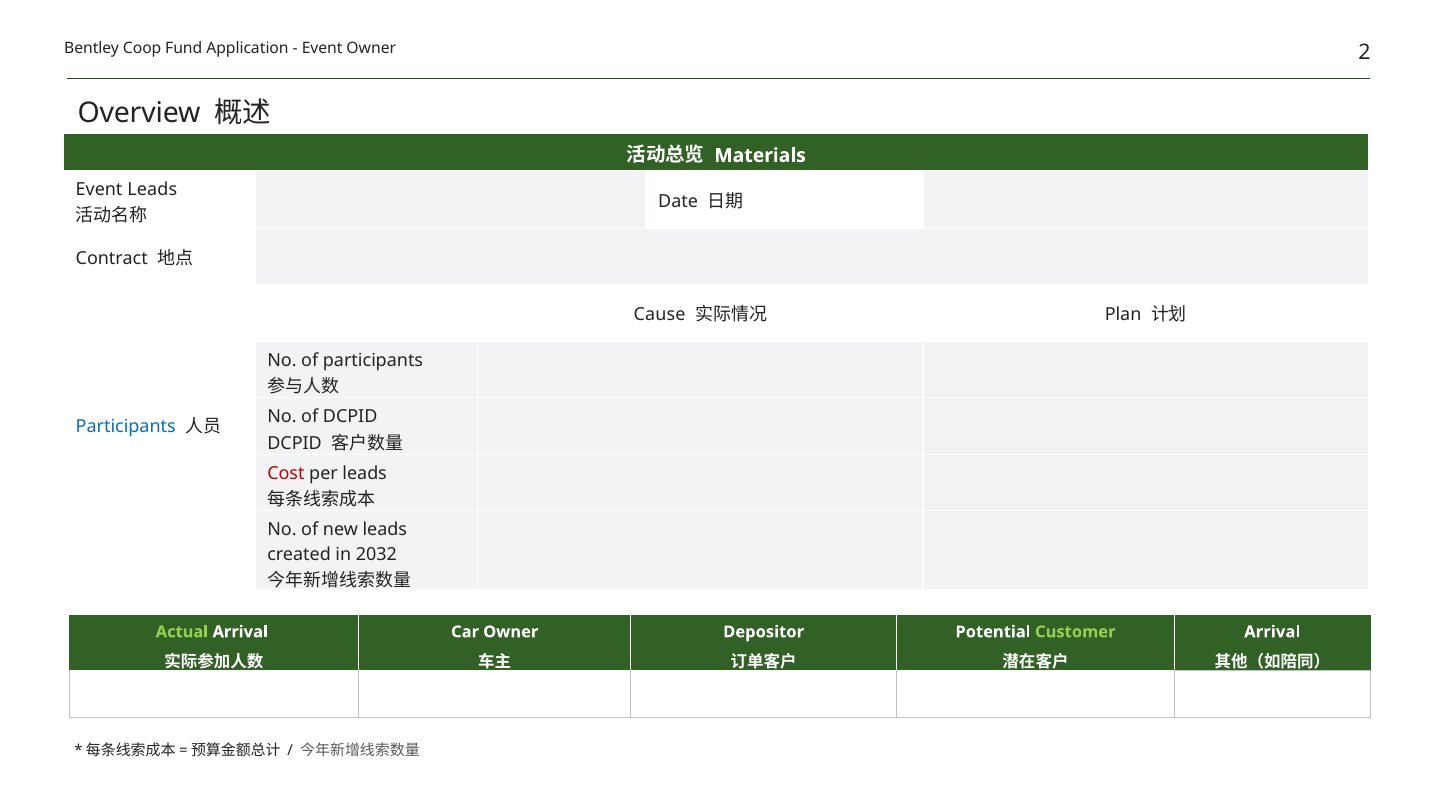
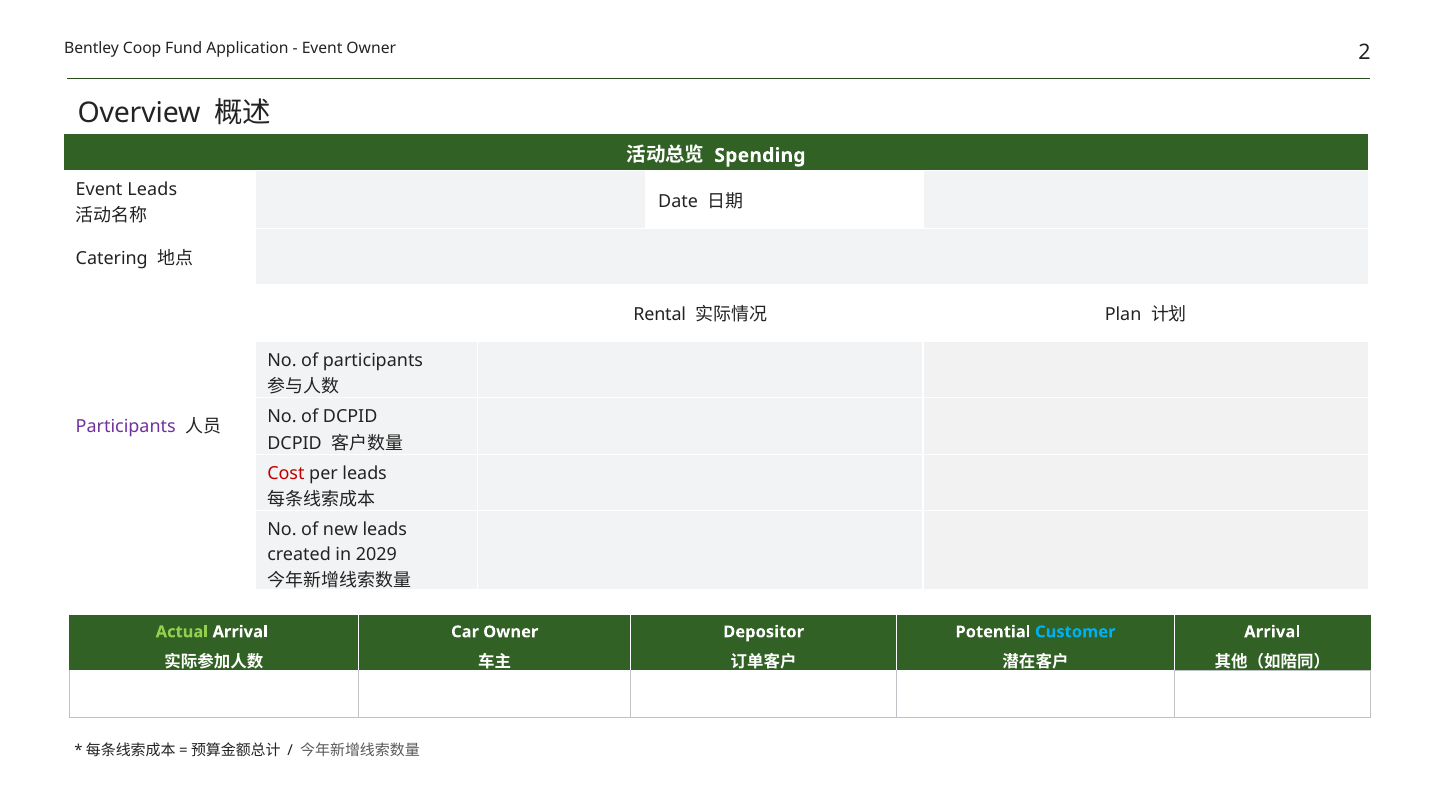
Materials: Materials -> Spending (760, 155)
Contract: Contract -> Catering (112, 258)
Cause: Cause -> Rental (660, 315)
Participants colour: blue -> purple (126, 427)
2032: 2032 -> 2029 (376, 554)
Customer colour: light green -> light blue (1075, 632)
